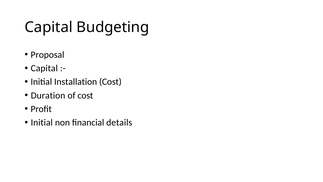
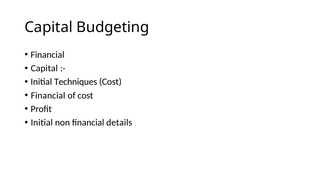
Proposal: Proposal -> Financial (48, 55)
Installation: Installation -> Techniques (76, 82)
Duration: Duration -> Financial (48, 95)
